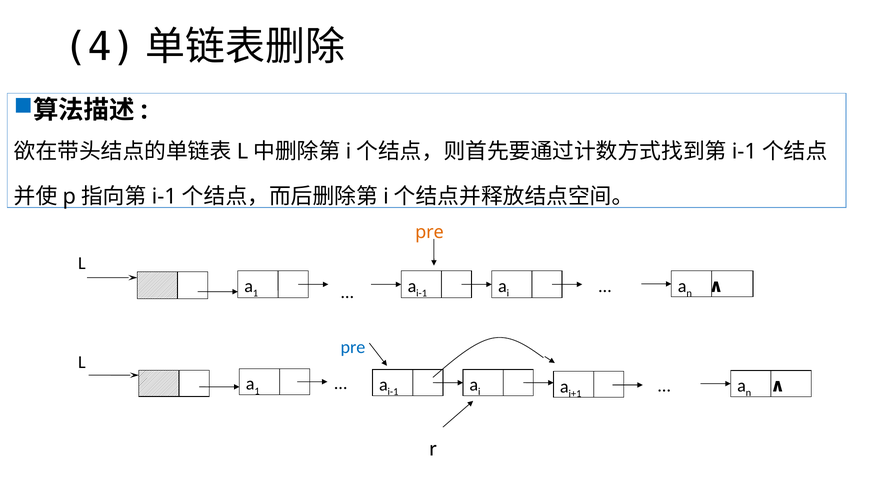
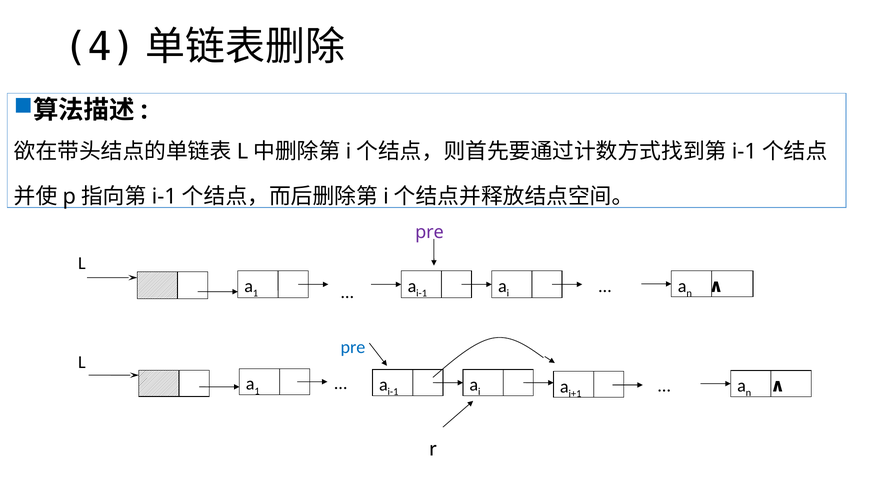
pre colour: orange -> purple (430, 232)
